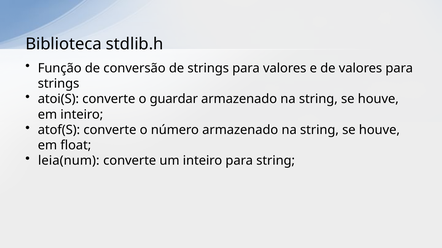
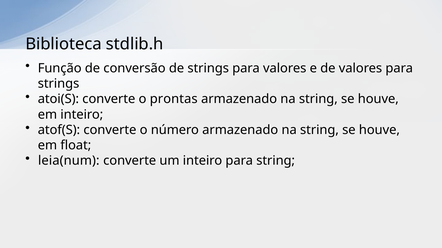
guardar: guardar -> prontas (174, 99)
